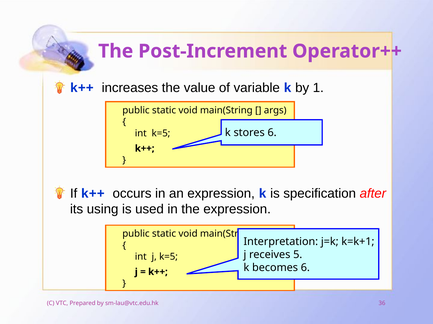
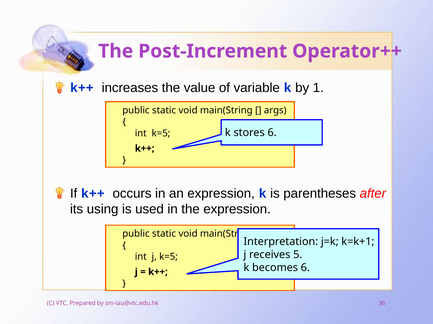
specification: specification -> parentheses (320, 194)
